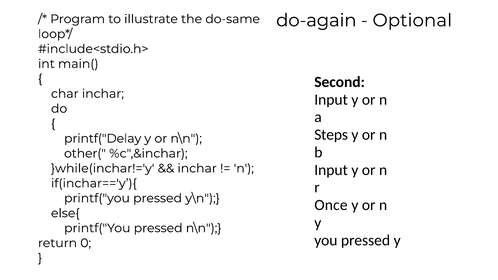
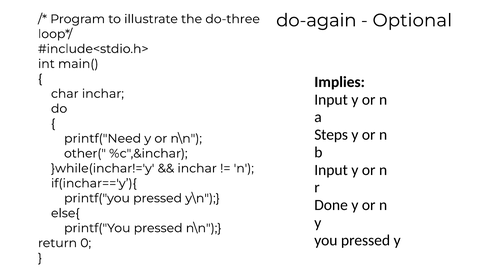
do-same: do-same -> do-three (233, 19)
Second: Second -> Implies (340, 82)
printf("Delay: printf("Delay -> printf("Need (103, 139)
Once: Once -> Done (331, 205)
